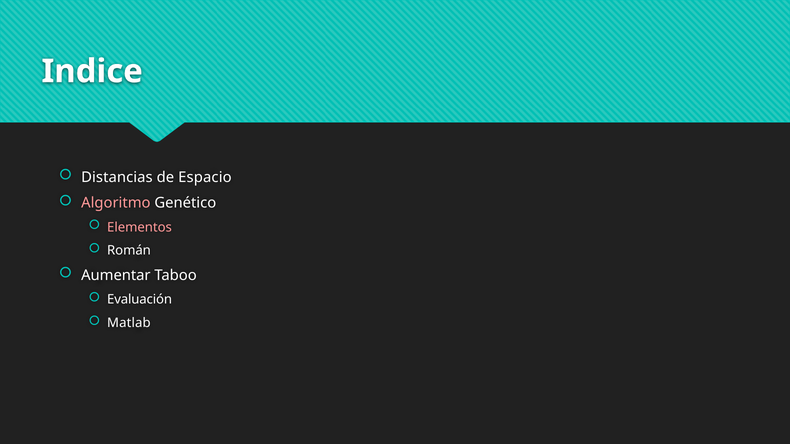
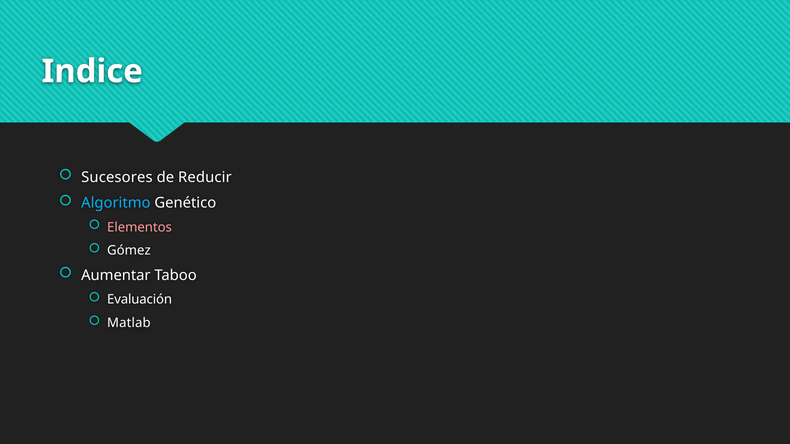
Distancias: Distancias -> Sucesores (117, 178)
Espacio: Espacio -> Reducir (205, 178)
Algoritmo colour: pink -> light blue (116, 203)
Román: Román -> Gómez (129, 251)
